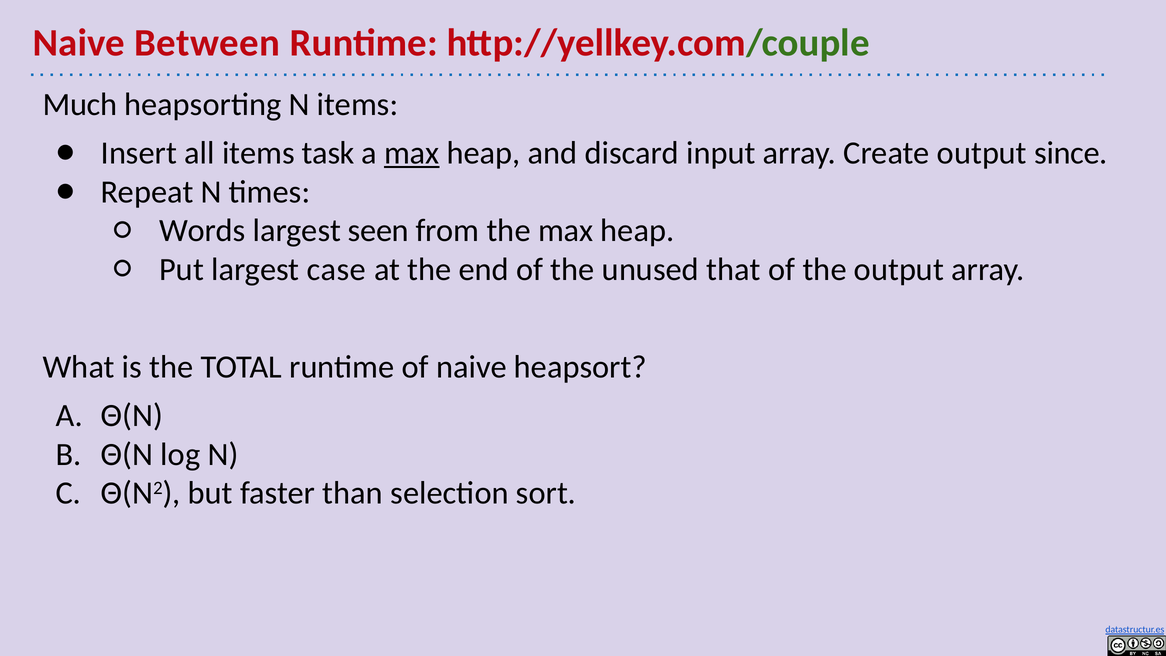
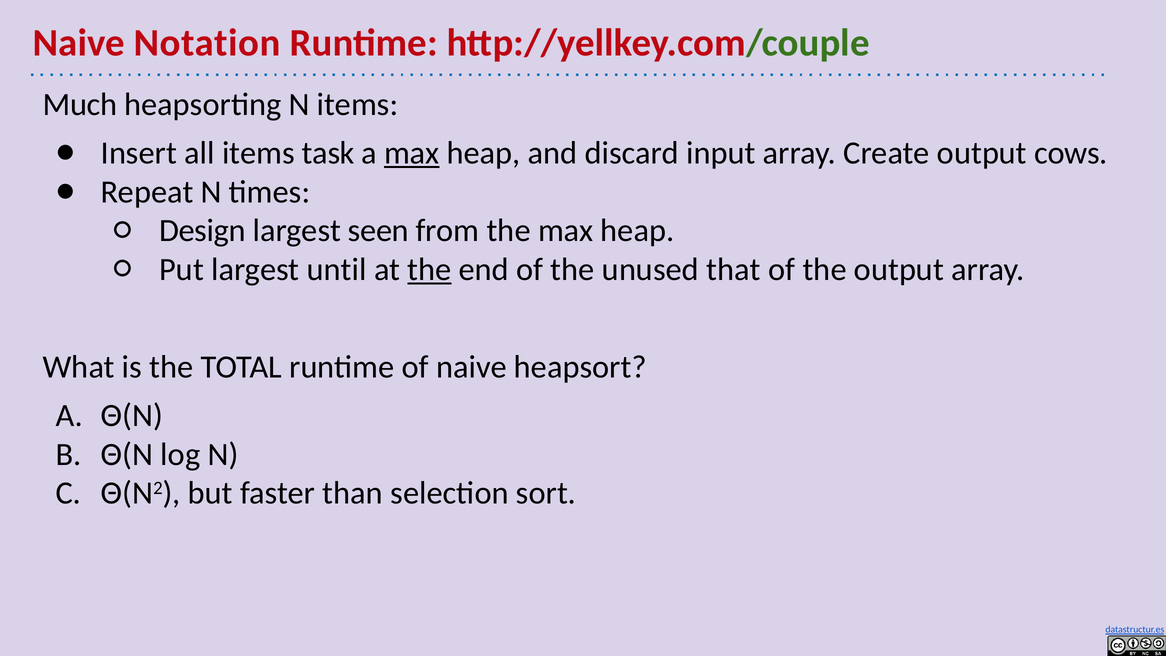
Between: Between -> Notation (207, 43)
since: since -> cows (1071, 153)
Words: Words -> Design (202, 231)
case: case -> until (337, 270)
the underline: none -> present (429, 270)
